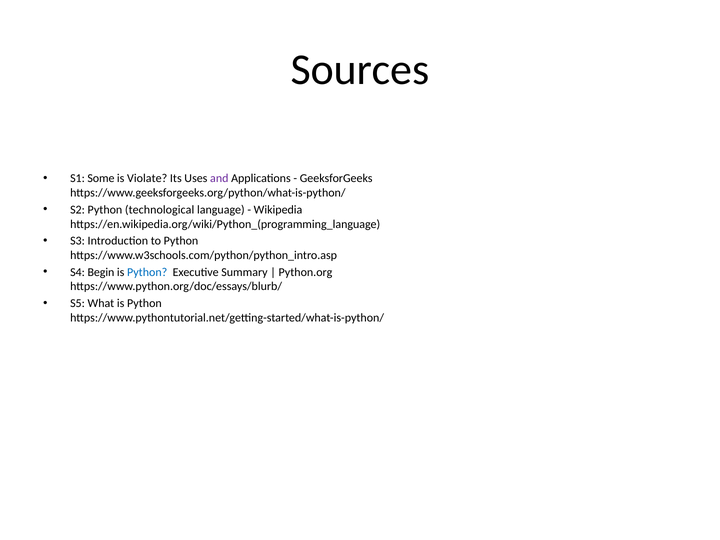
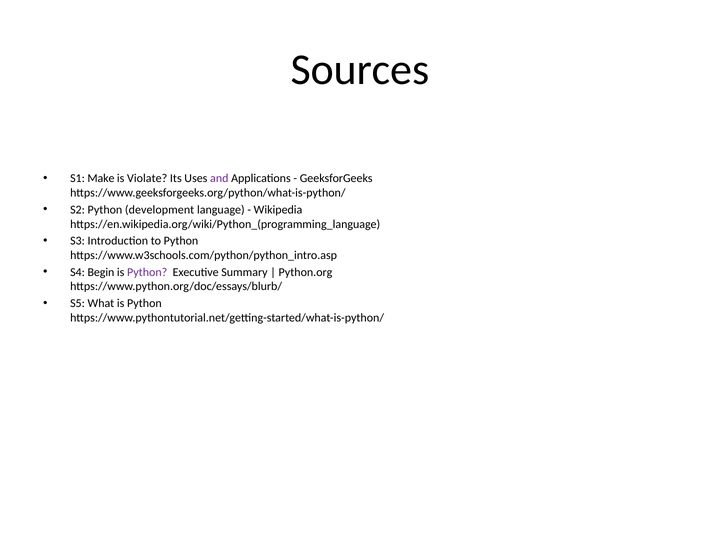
Some: Some -> Make (101, 178)
technological: technological -> development (160, 210)
Python colour: blue -> purple (147, 272)
